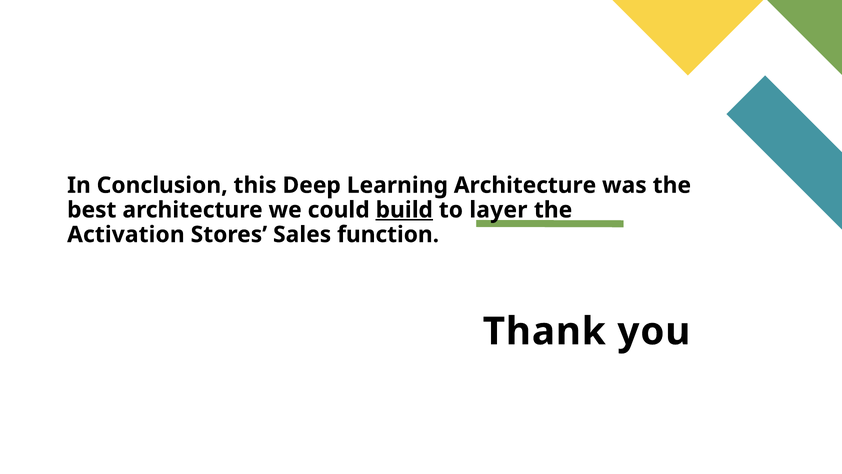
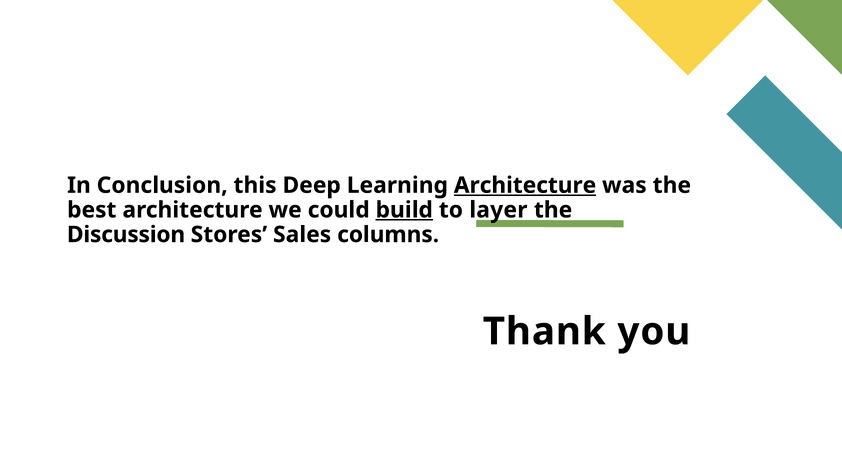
Architecture underline: none -> present (525, 185)
Activation: Activation -> Discussion (126, 234)
function: function -> columns (388, 234)
